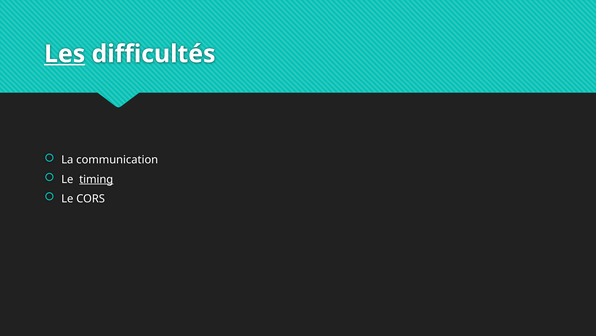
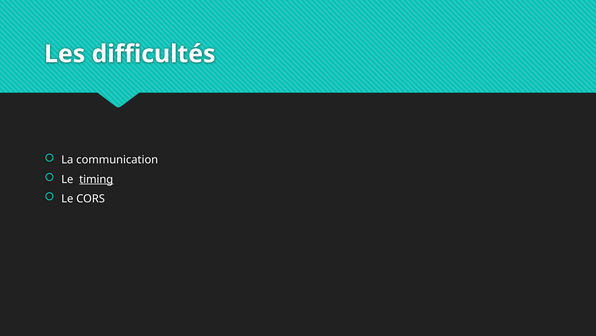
Les underline: present -> none (65, 54)
